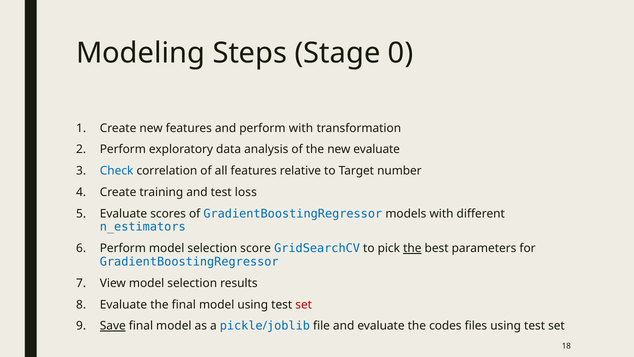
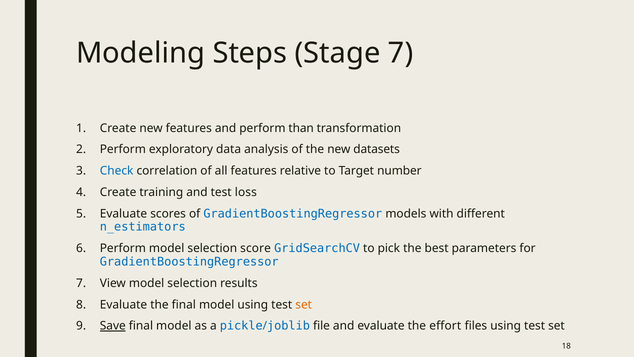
Stage 0: 0 -> 7 (401, 53)
perform with: with -> than (301, 128)
new evaluate: evaluate -> datasets (377, 149)
the underline: present -> none (412, 248)
set colour: red -> orange (304, 304)
codes: codes -> effort (445, 326)
